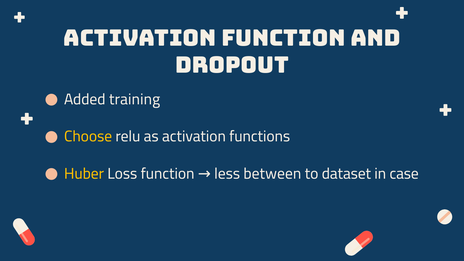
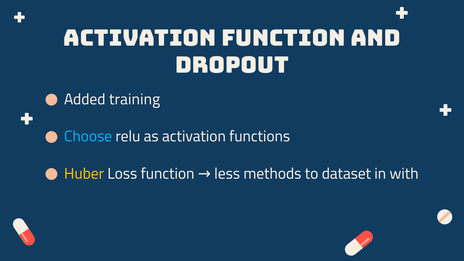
Choose colour: yellow -> light blue (88, 137)
between: between -> methods (272, 174)
case: case -> with (404, 174)
